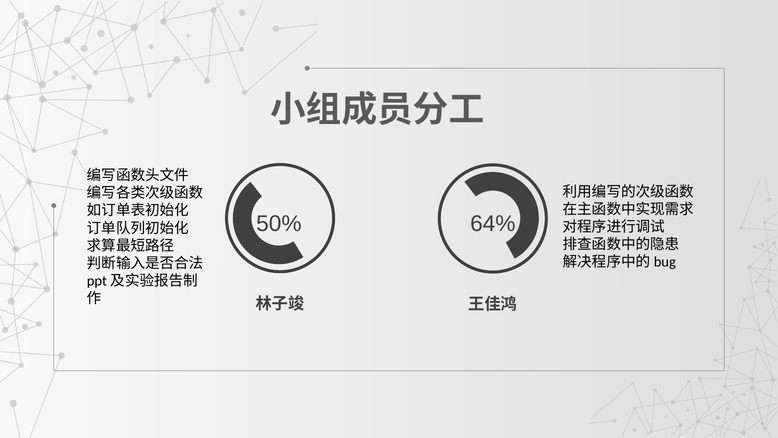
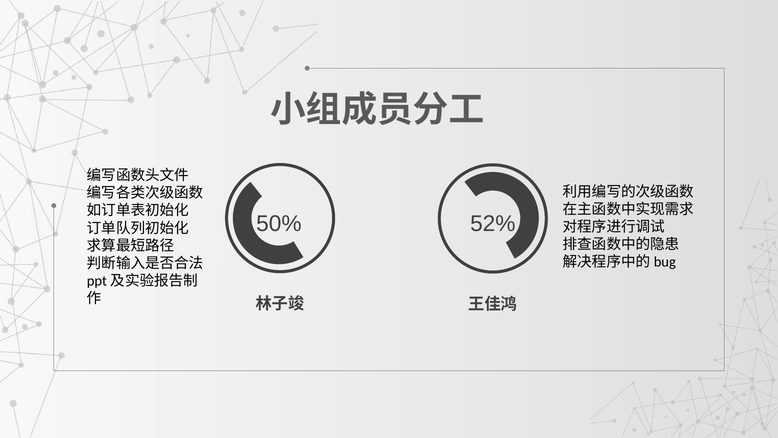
64%: 64% -> 52% (493, 223)
